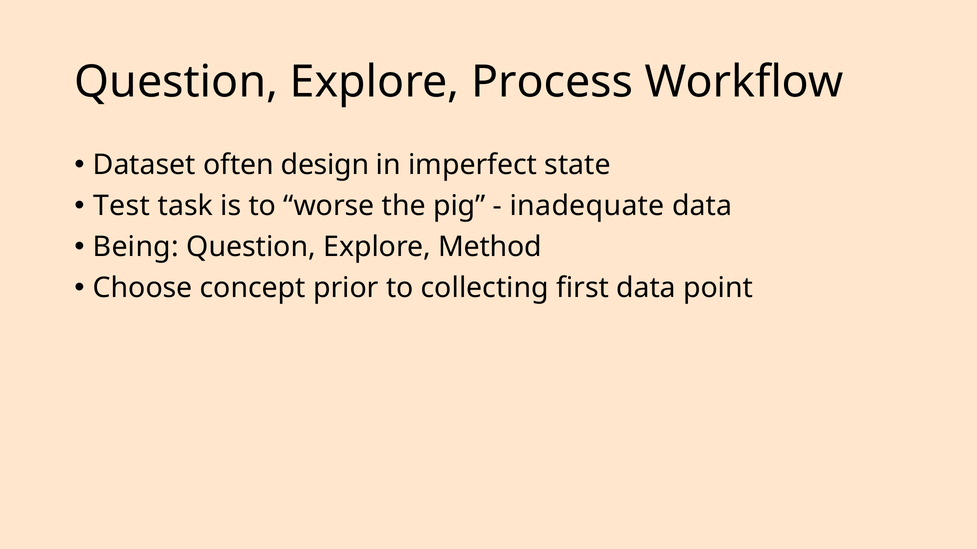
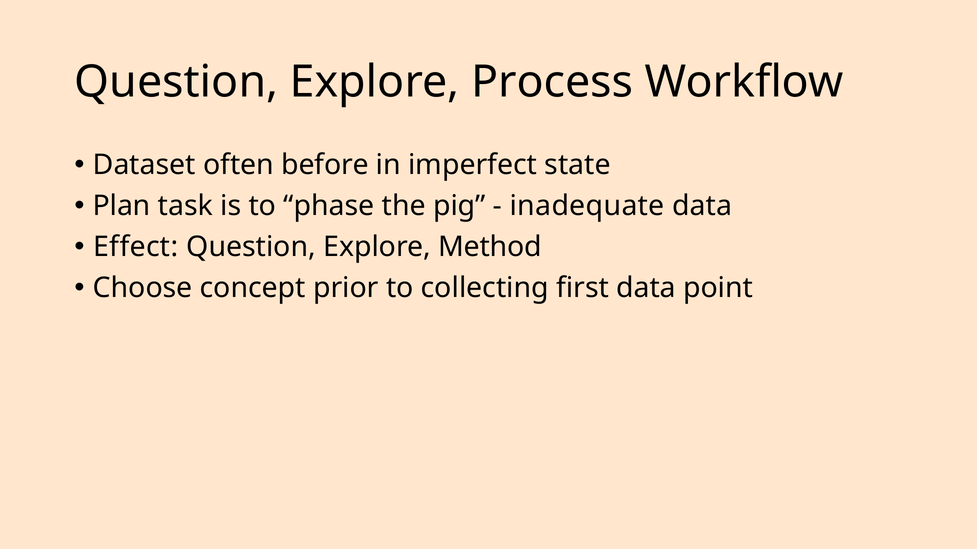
design: design -> before (325, 165)
Test: Test -> Plan (122, 206)
worse: worse -> phase (329, 206)
Being: Being -> Effect (136, 247)
